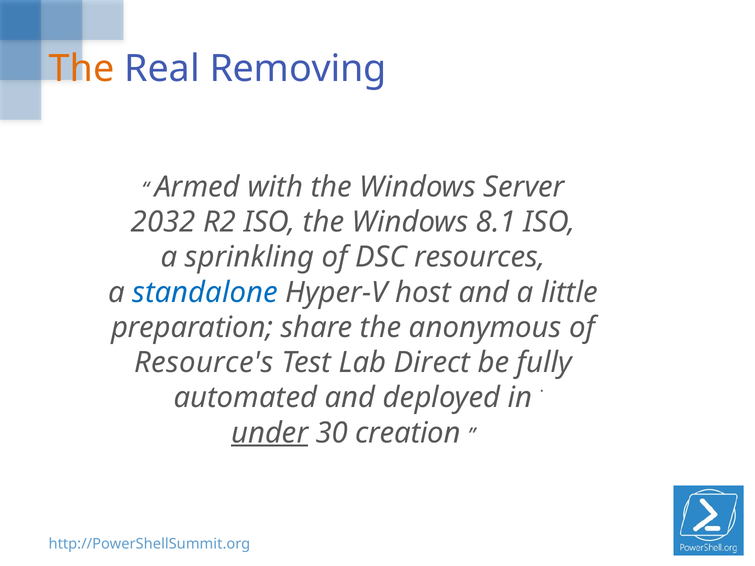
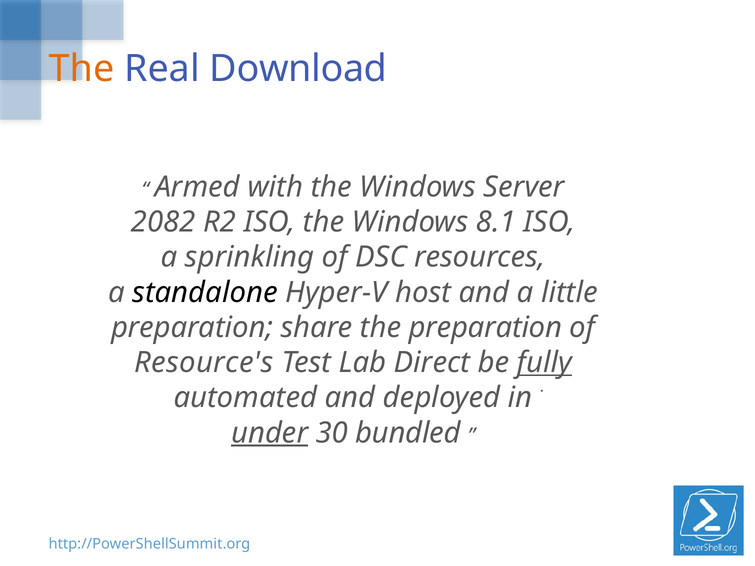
Removing: Removing -> Download (298, 69)
2032: 2032 -> 2082 (163, 222)
standalone colour: blue -> black (205, 292)
the anonymous: anonymous -> preparation (485, 328)
fully underline: none -> present (544, 363)
creation: creation -> bundled (408, 433)
